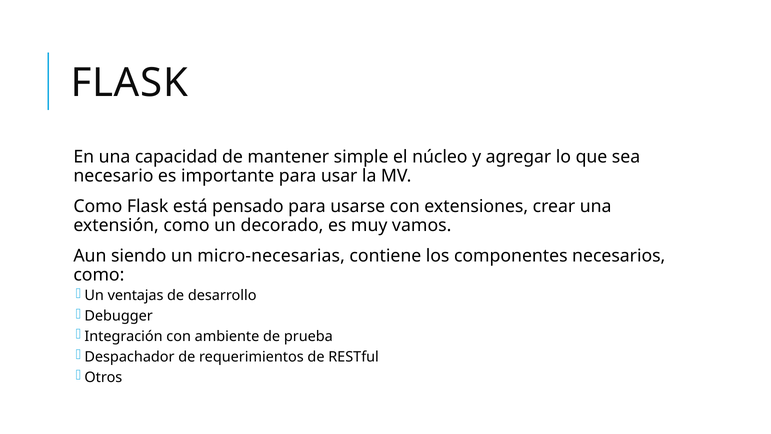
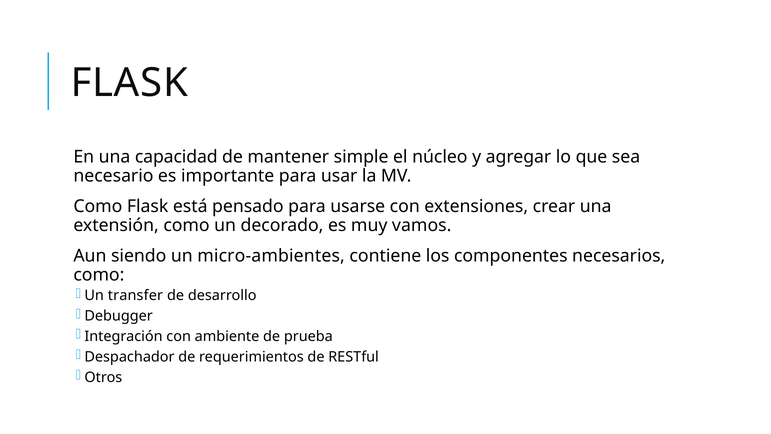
micro-necesarias: micro-necesarias -> micro-ambientes (271, 256)
ventajas: ventajas -> transfer (135, 295)
